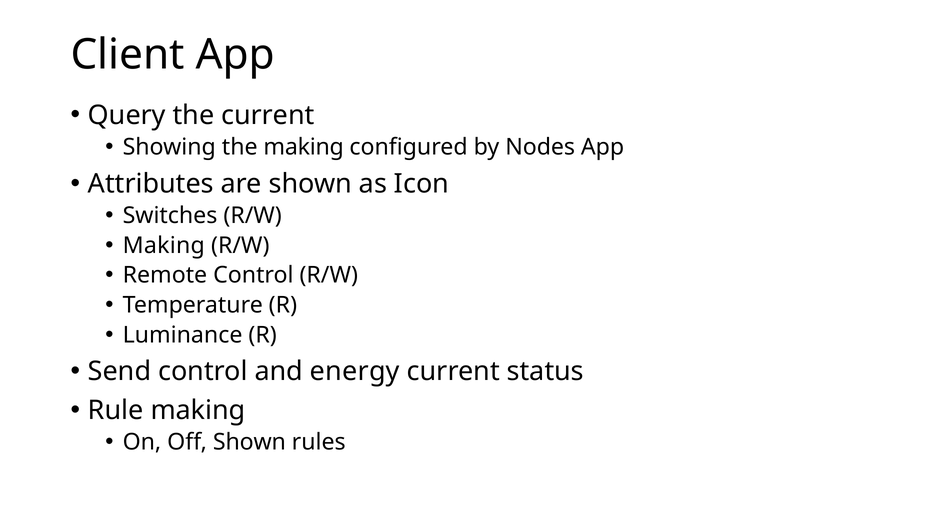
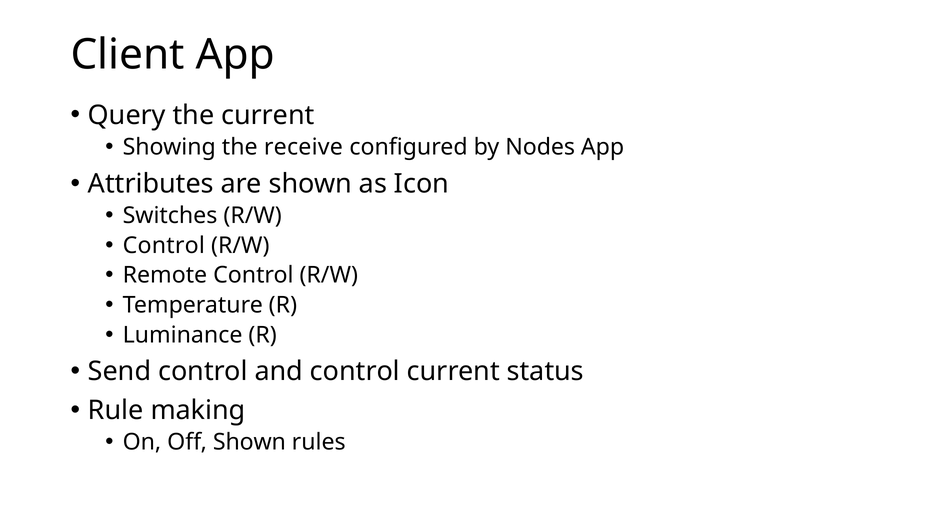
the making: making -> receive (303, 147)
Making: Making -> Control (164, 245)
and energy: energy -> control (355, 371)
